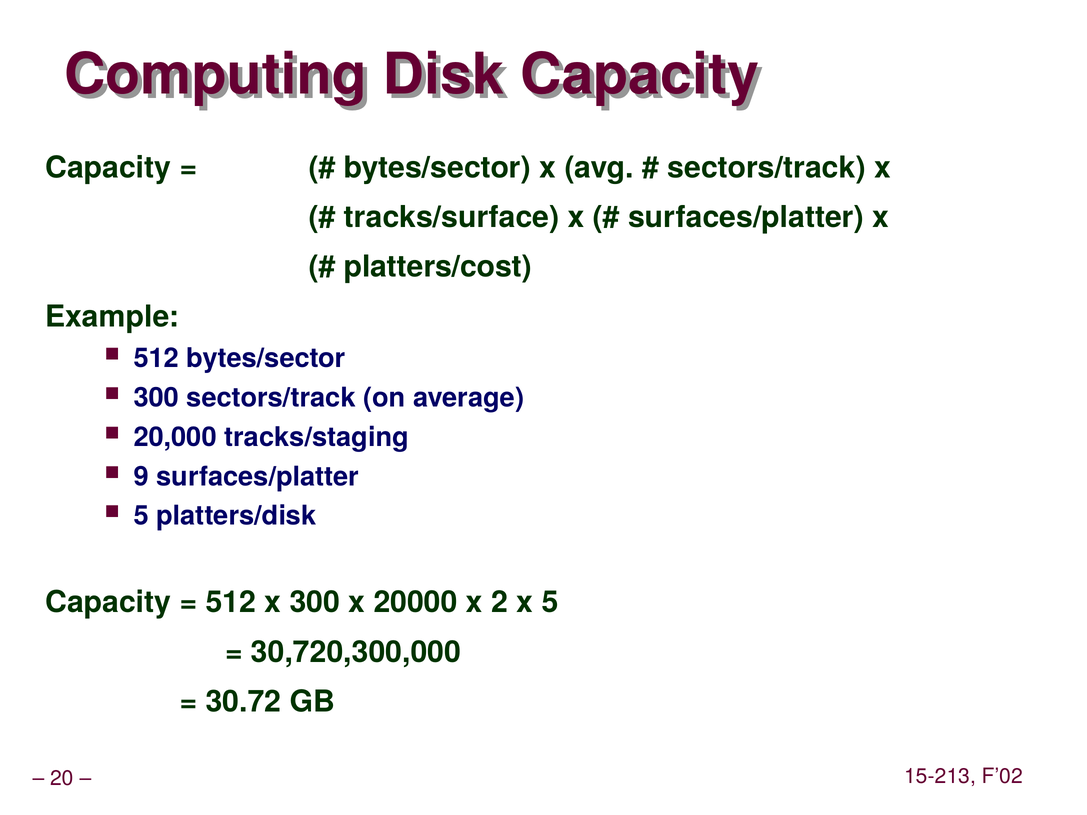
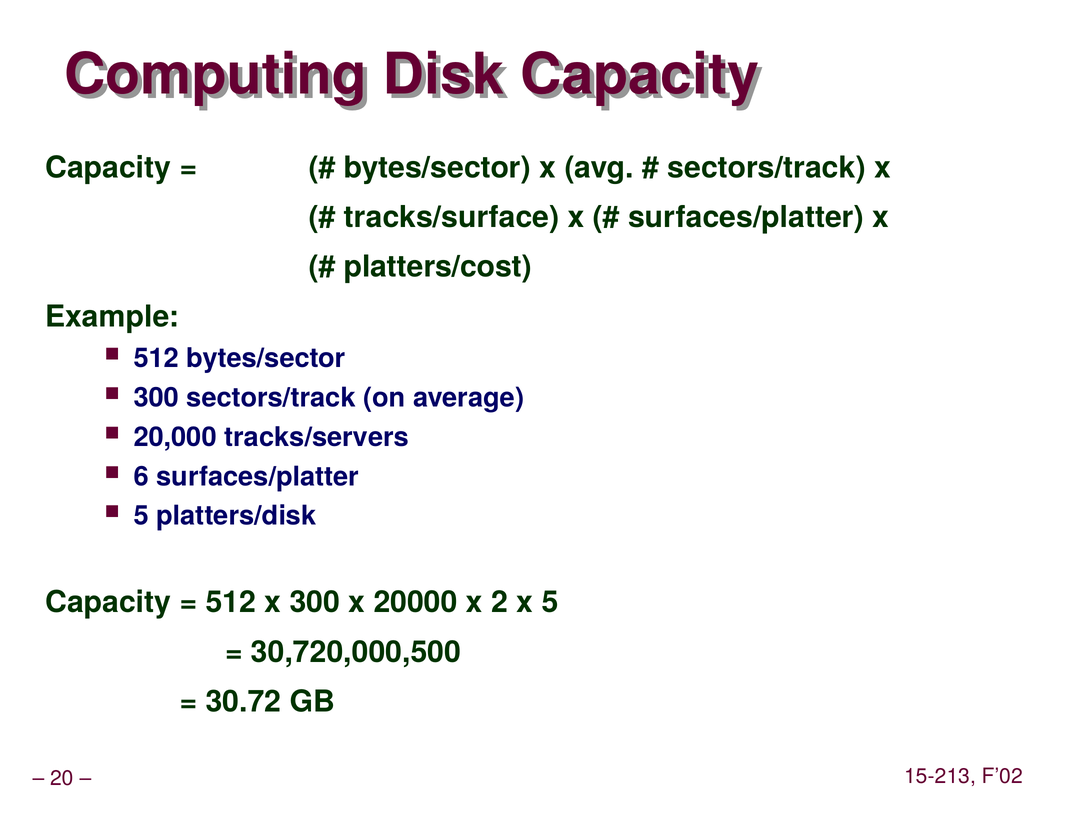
tracks/staging: tracks/staging -> tracks/servers (317, 437)
9: 9 -> 6 (141, 477)
30,720,300,000: 30,720,300,000 -> 30,720,000,500 (356, 652)
